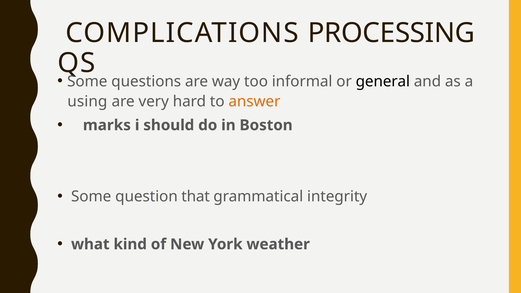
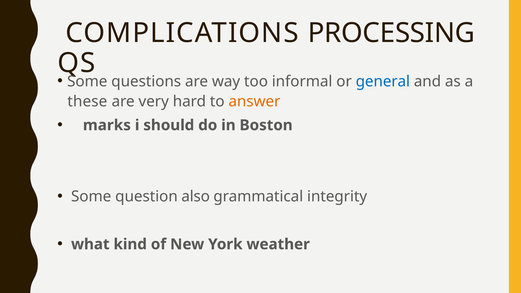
general colour: black -> blue (383, 81)
using: using -> these (87, 101)
that: that -> also (196, 197)
